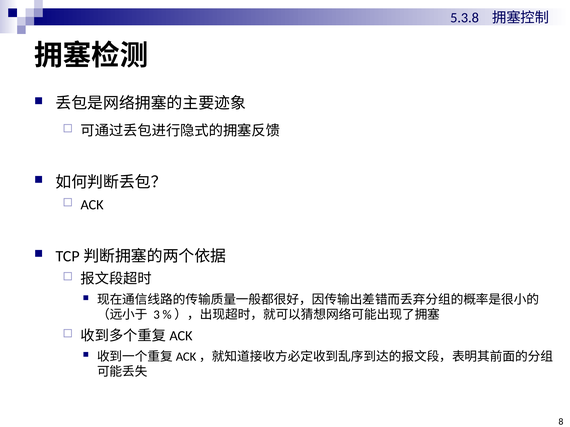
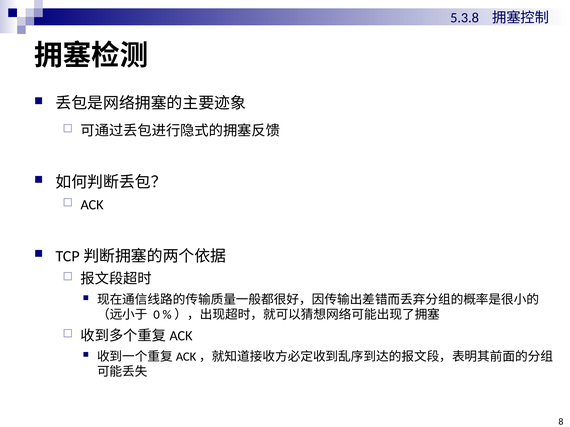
3: 3 -> 0 (157, 315)
